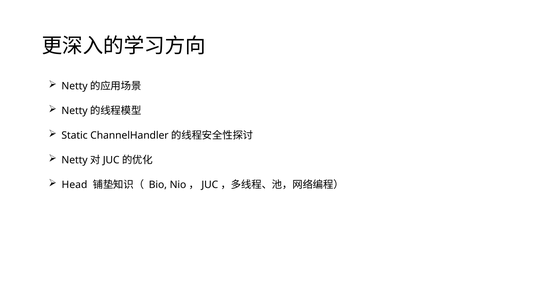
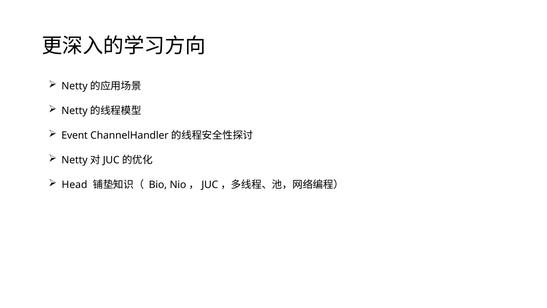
Static: Static -> Event (75, 135)
